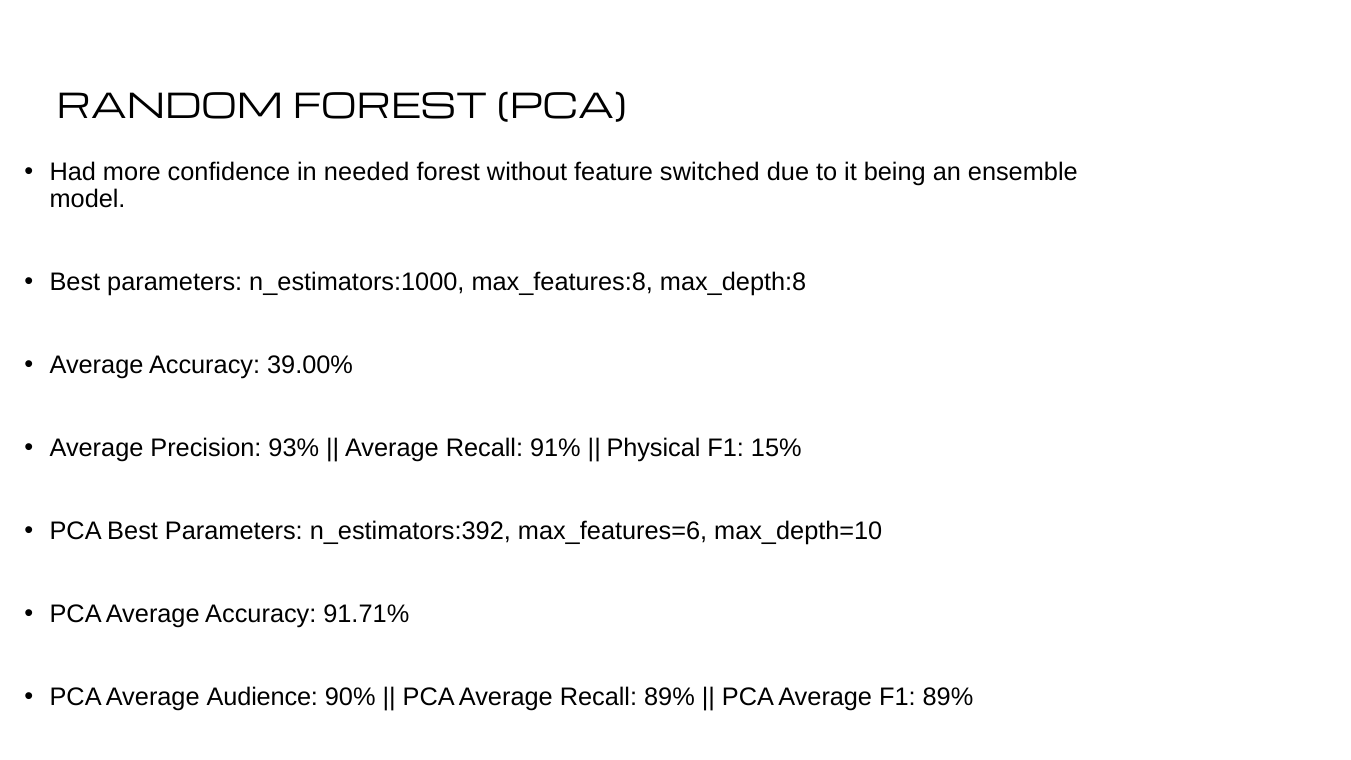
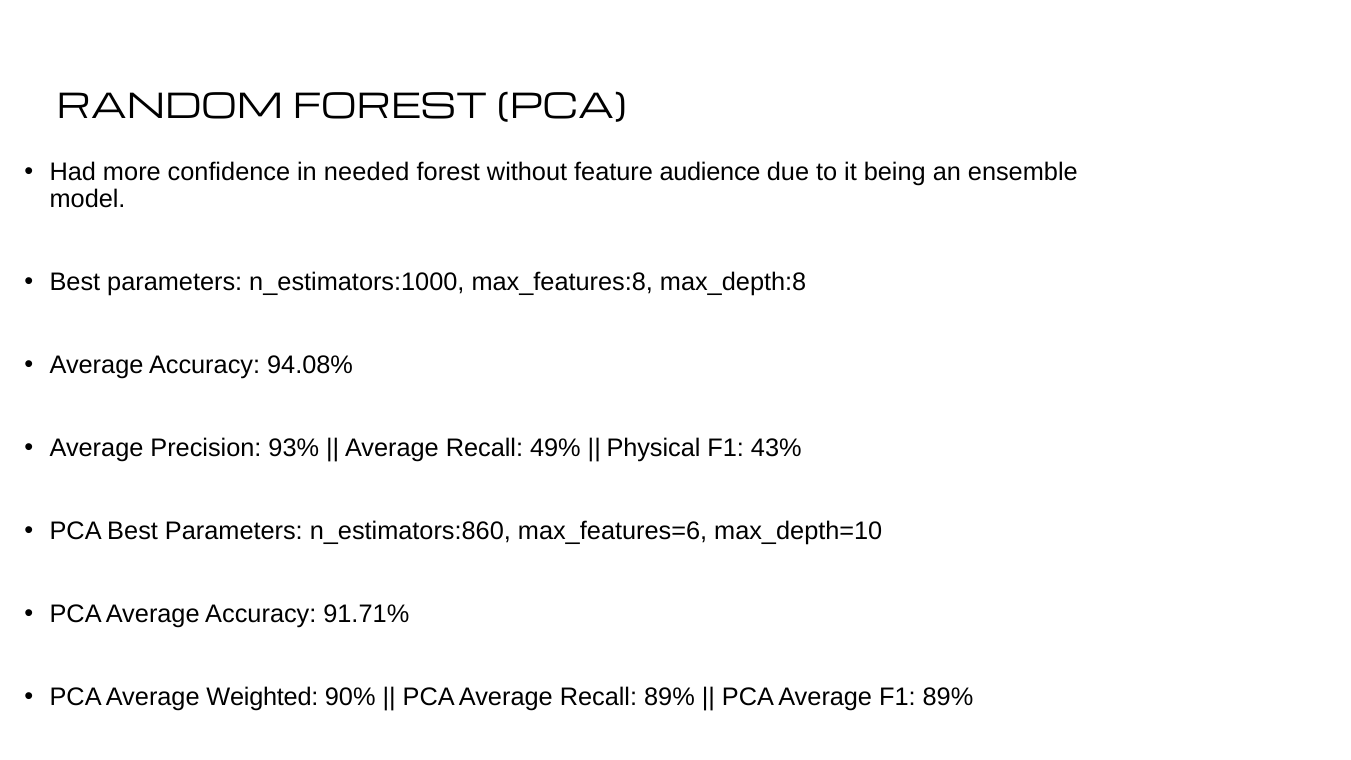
switched: switched -> audience (710, 172)
39.00%: 39.00% -> 94.08% (310, 365)
91%: 91% -> 49% (555, 448)
15%: 15% -> 43% (776, 448)
n_estimators:392: n_estimators:392 -> n_estimators:860 (410, 531)
Audience: Audience -> Weighted (262, 697)
